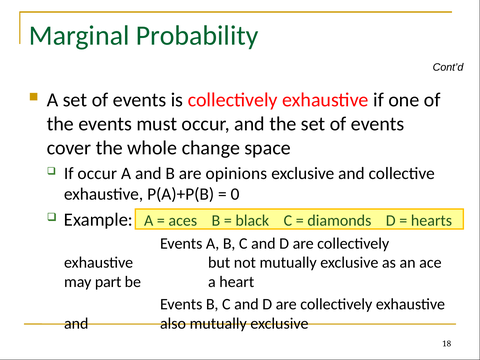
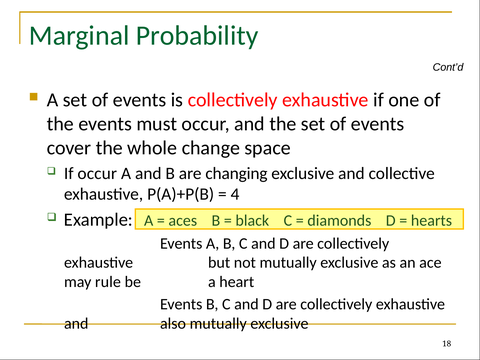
opinions: opinions -> changing (236, 173)
0: 0 -> 4 (235, 194)
part: part -> rule (108, 282)
